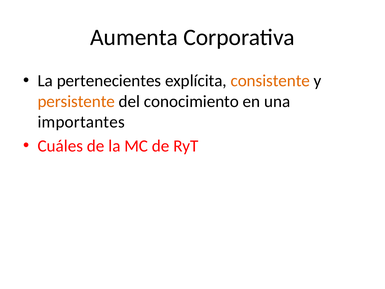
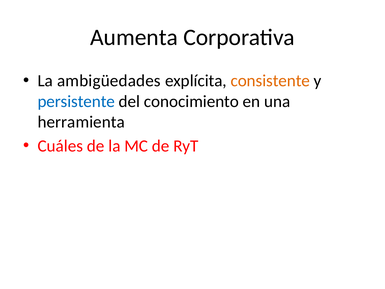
pertenecientes: pertenecientes -> ambigüedades (109, 81)
persistente colour: orange -> blue (76, 101)
importantes: importantes -> herramienta (81, 122)
